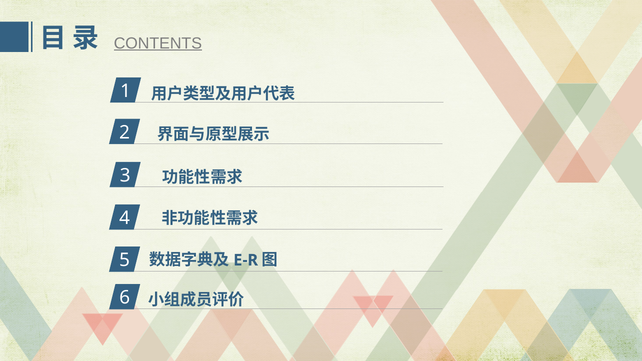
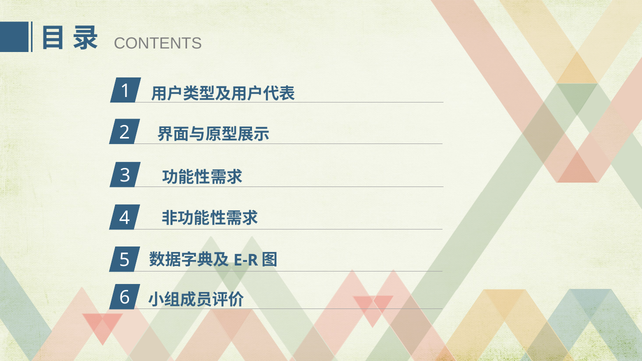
CONTENTS underline: present -> none (158, 43)
